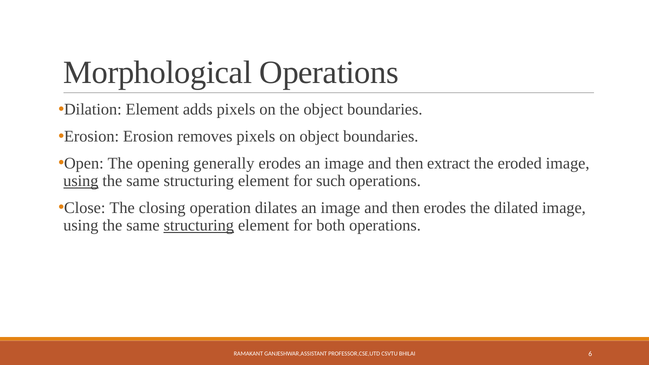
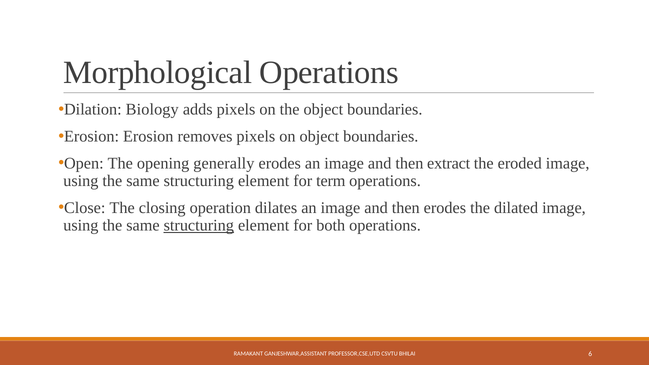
Dilation Element: Element -> Biology (152, 109)
using underline: present -> none (81, 181)
such: such -> term (331, 181)
